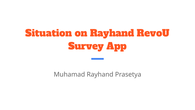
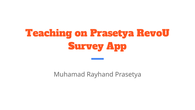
Situation: Situation -> Teaching (49, 33)
on Rayhand: Rayhand -> Prasetya (112, 33)
